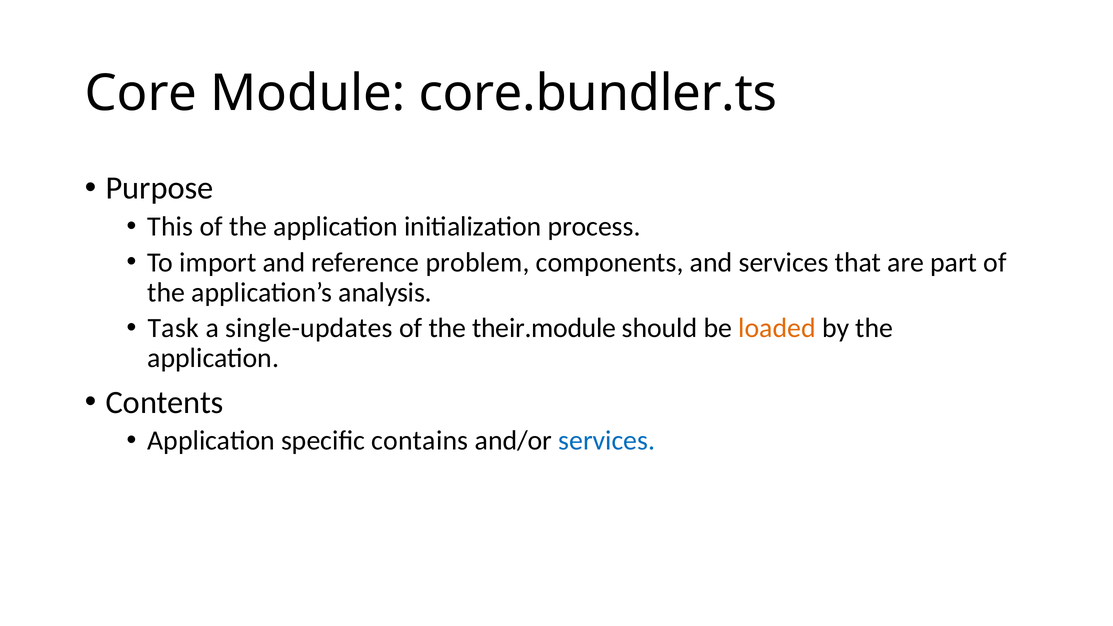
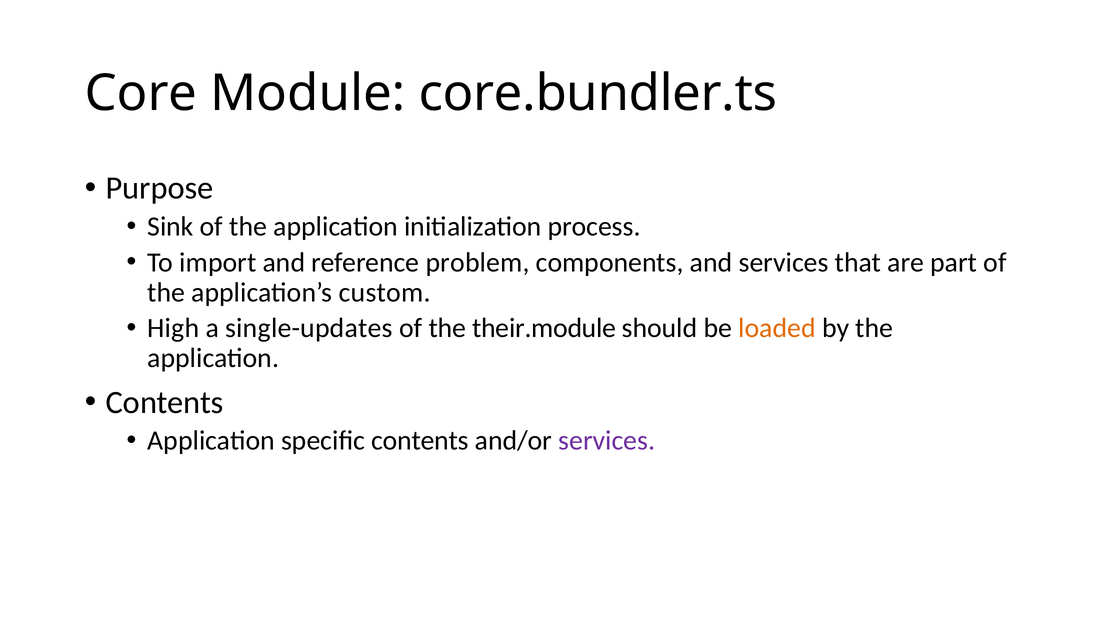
This: This -> Sink (171, 227)
analysis: analysis -> custom (385, 292)
Task: Task -> High (173, 328)
specific contains: contains -> contents (420, 441)
services colour: blue -> purple (607, 441)
